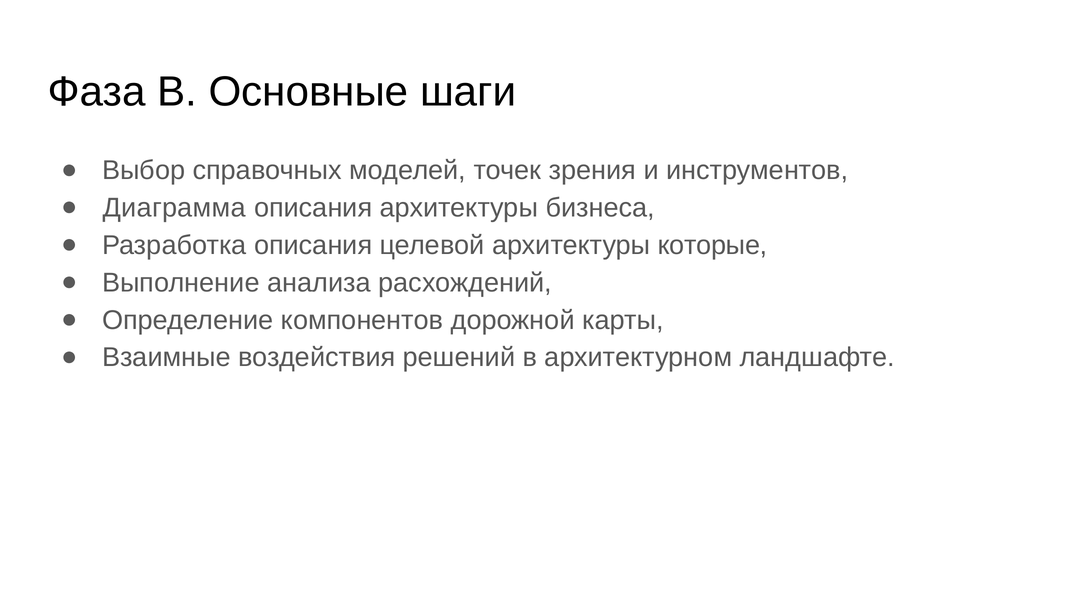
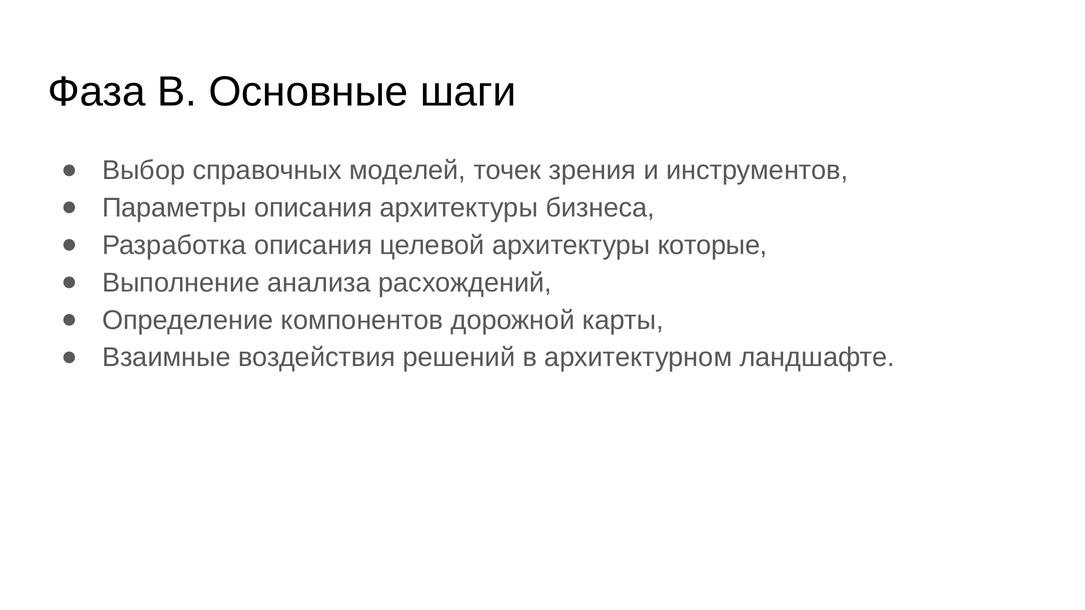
Диаграмма: Диаграмма -> Параметры (174, 208)
